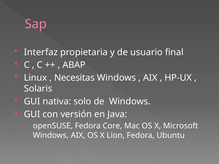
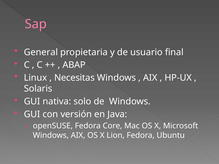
Interfaz: Interfaz -> General (41, 52)
